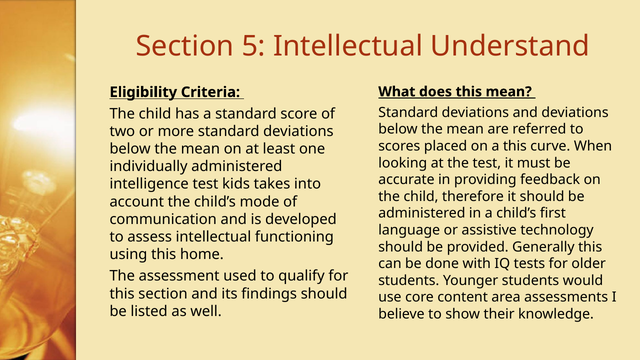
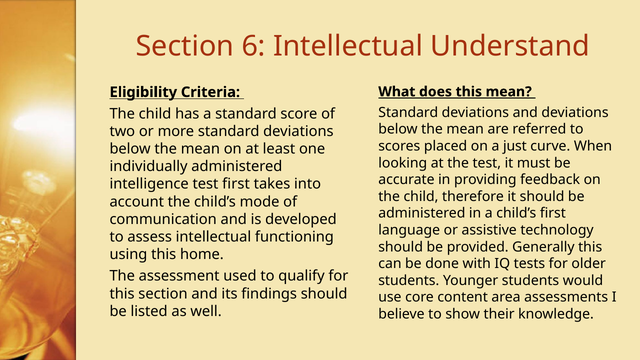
5: 5 -> 6 (254, 46)
a this: this -> just (515, 146)
test kids: kids -> first (236, 184)
